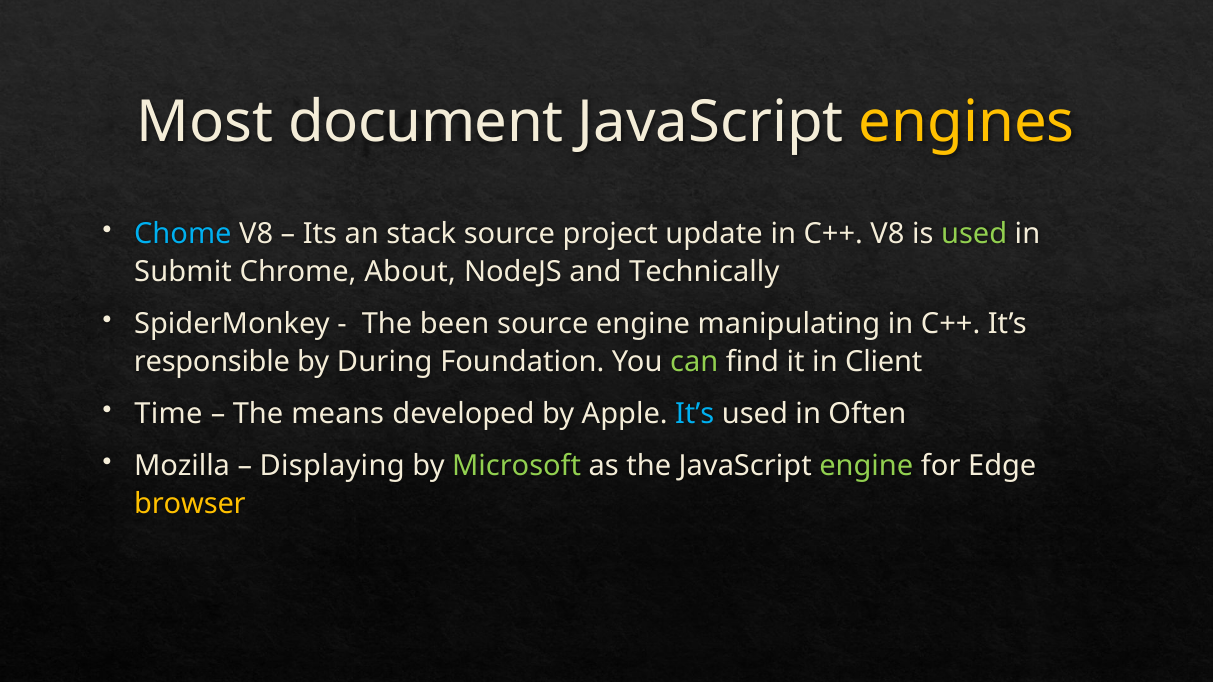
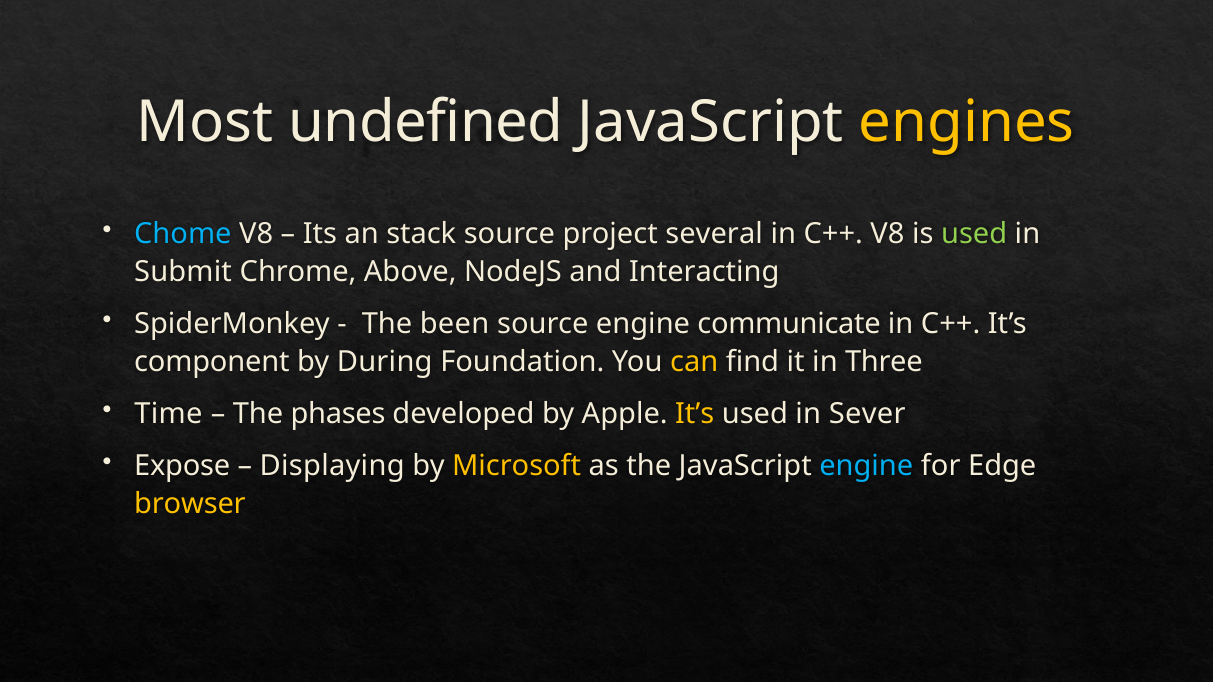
document: document -> undefined (426, 123)
update: update -> several (714, 234)
About: About -> Above (410, 272)
Technically: Technically -> Interacting (704, 272)
manipulating: manipulating -> communicate (789, 324)
responsible: responsible -> component (212, 362)
can colour: light green -> yellow (694, 362)
Client: Client -> Three (884, 362)
means: means -> phases (338, 414)
It’s colour: light blue -> yellow (695, 414)
Often: Often -> Sever (867, 414)
Mozilla: Mozilla -> Expose (182, 466)
Microsoft colour: light green -> yellow (517, 466)
engine colour: light green -> light blue (866, 466)
